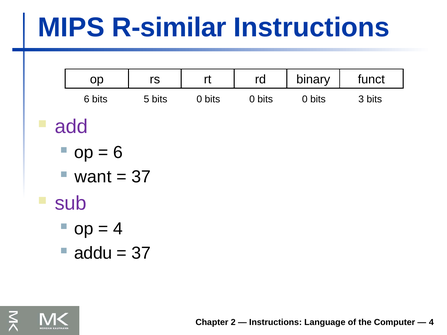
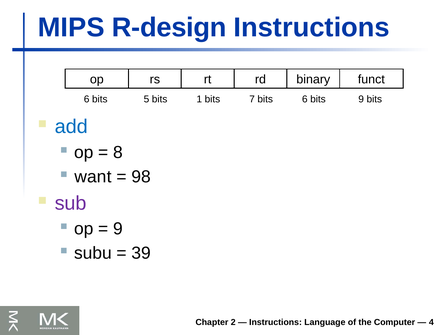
R-similar: R-similar -> R-design (169, 28)
5 bits 0: 0 -> 1 (199, 99)
0: 0 -> 7 (252, 99)
0: 0 -> 6 (305, 99)
bits 3: 3 -> 9 (361, 99)
add colour: purple -> blue (71, 127)
6: 6 -> 8 (118, 153)
37: 37 -> 98 (141, 177)
4: 4 -> 9 (118, 229)
addu: addu -> subu (93, 253)
37: 37 -> 39 (141, 253)
